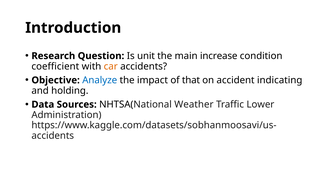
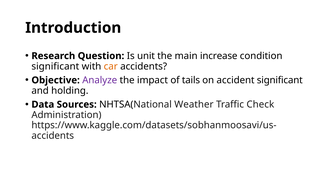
coefficient: coefficient -> significant (55, 66)
Analyze colour: blue -> purple (100, 80)
that: that -> tails (191, 80)
accident indicating: indicating -> significant (280, 80)
Lower: Lower -> Check (260, 105)
